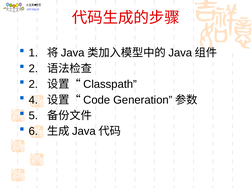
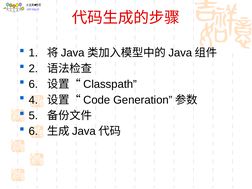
2: 2 -> 6 (33, 84)
